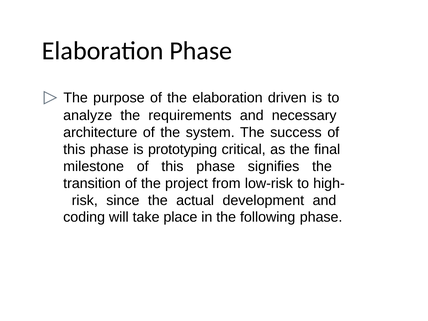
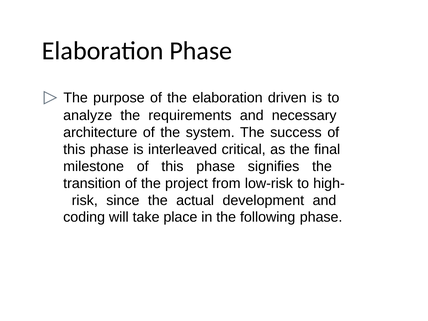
prototyping: prototyping -> interleaved (183, 149)
